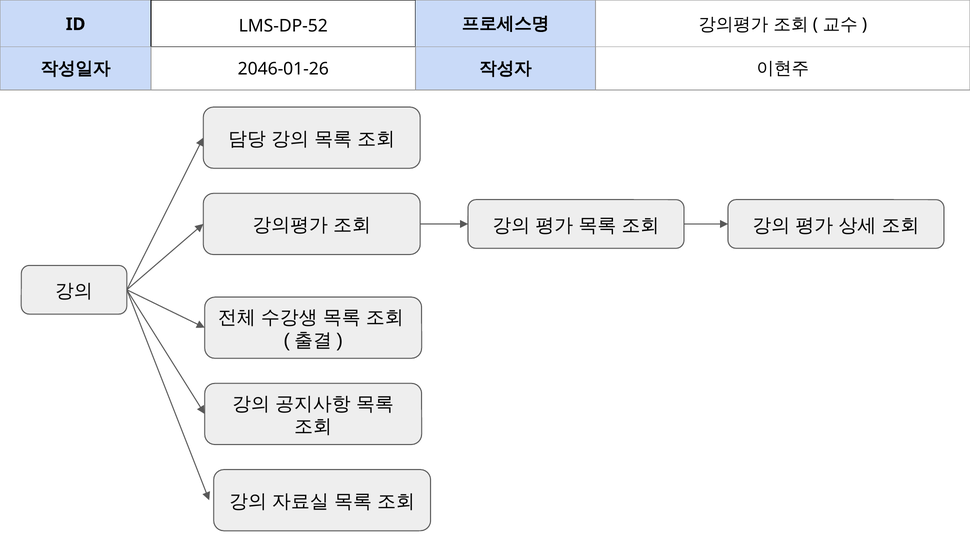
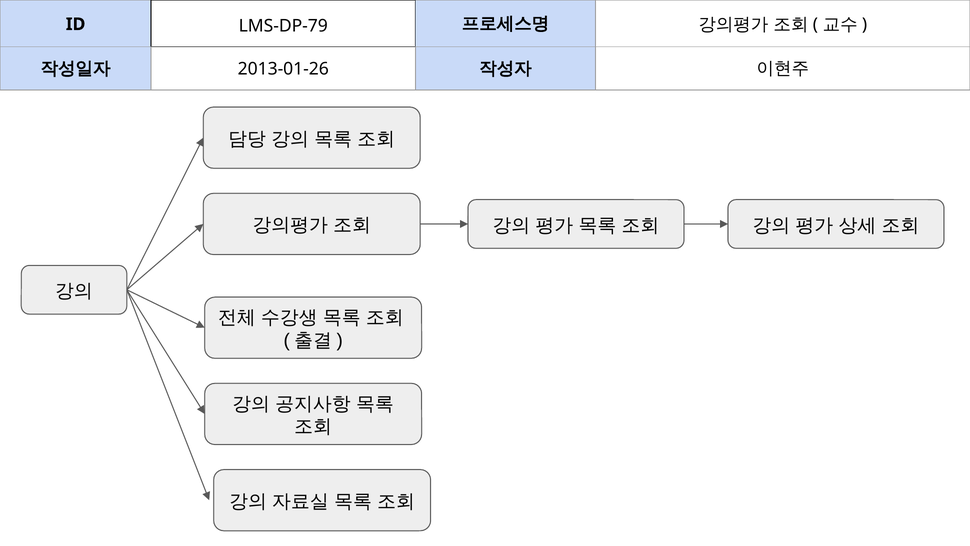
LMS-DP-52: LMS-DP-52 -> LMS-DP-79 (283, 26)
2046-01-26: 2046-01-26 -> 2013-01-26 (283, 69)
